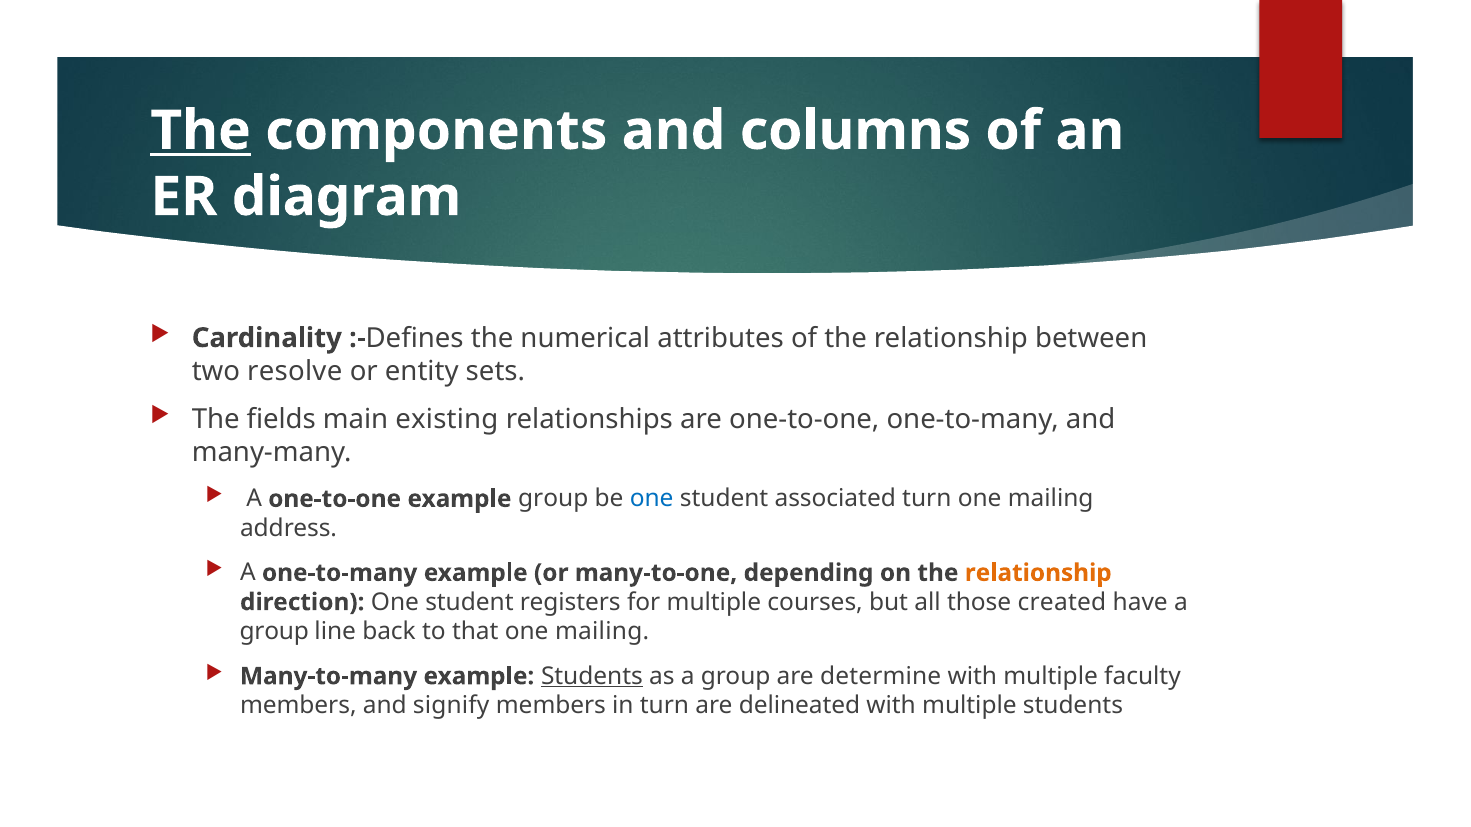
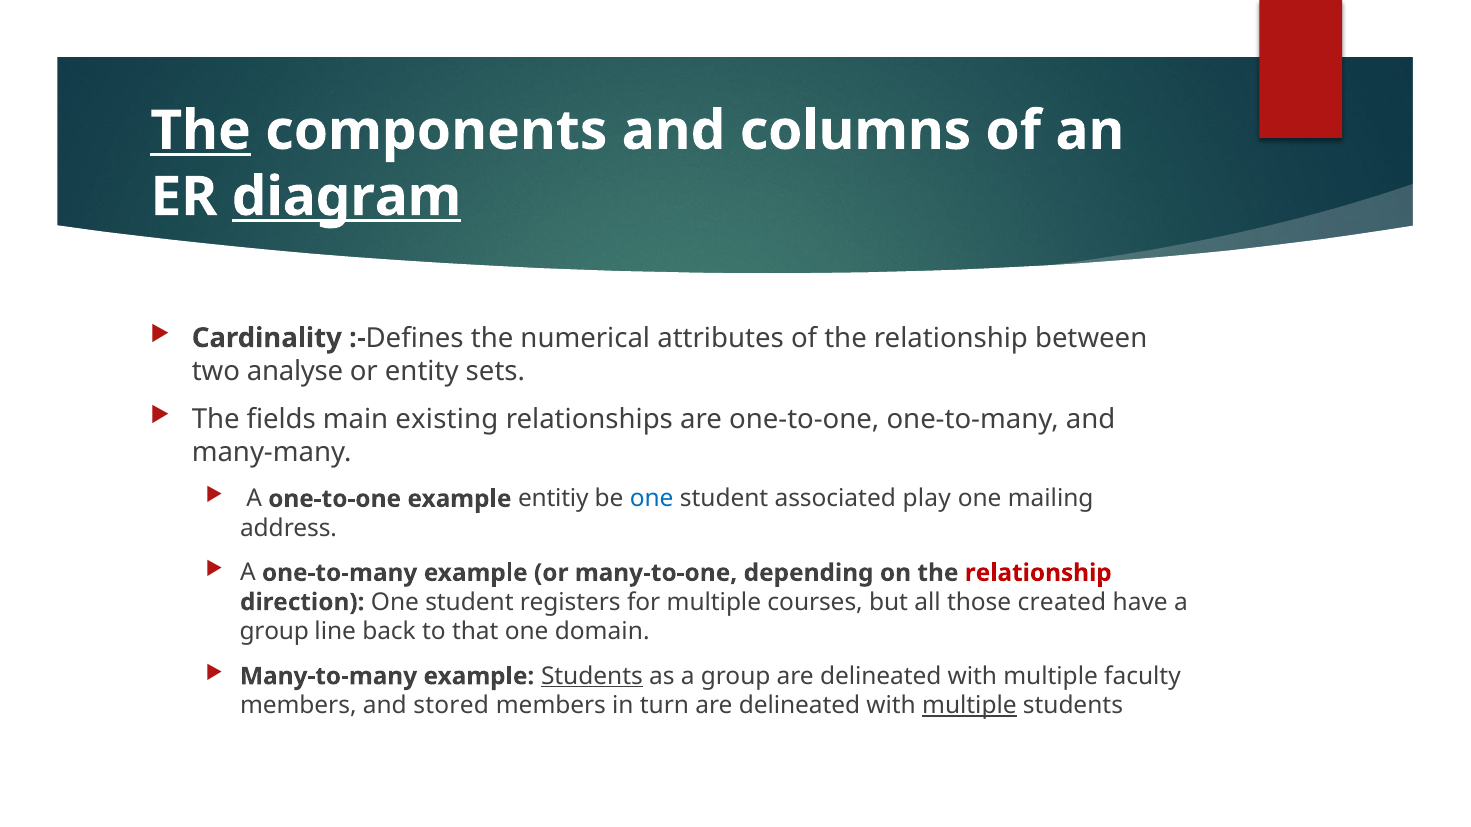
diagram underline: none -> present (347, 197)
resolve: resolve -> analyse (295, 371)
example group: group -> entitiy (553, 499)
associated turn: turn -> play (927, 499)
relationship colour: orange -> red (1038, 573)
that one mailing: mailing -> domain (602, 632)
group are determine: determine -> delineated (881, 677)
signify: signify -> stored (451, 706)
multiple underline: none -> present (969, 706)
